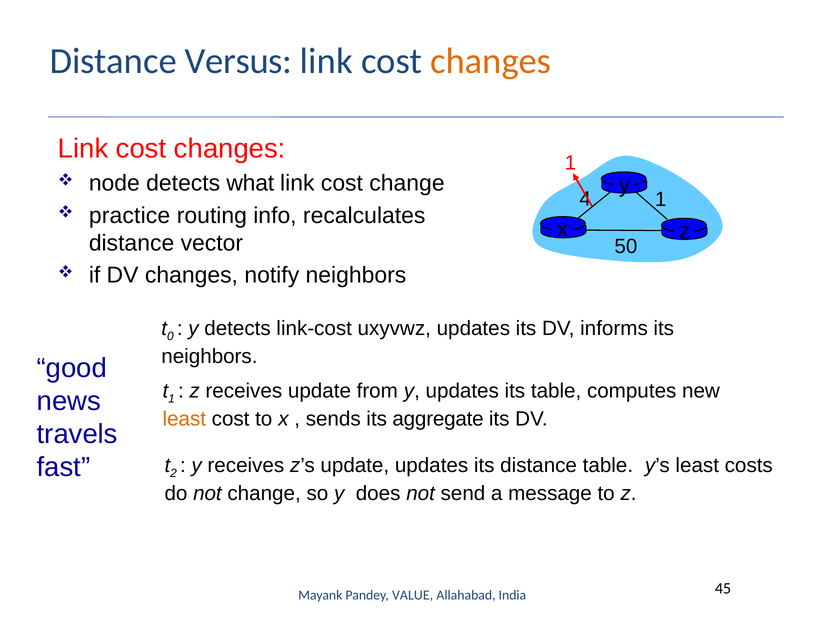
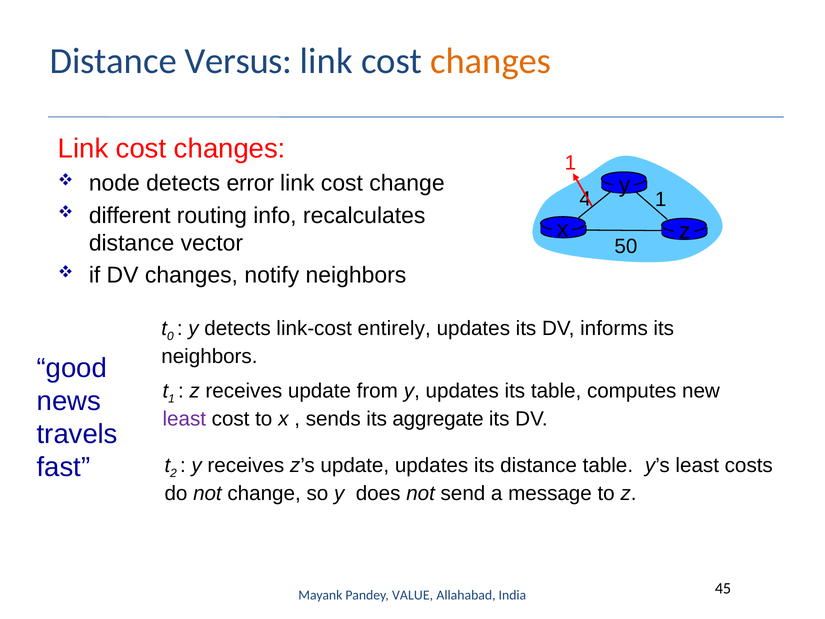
what: what -> error (250, 183)
practice: practice -> different (130, 215)
uxyvwz: uxyvwz -> entirely (394, 328)
least colour: orange -> purple (184, 419)
